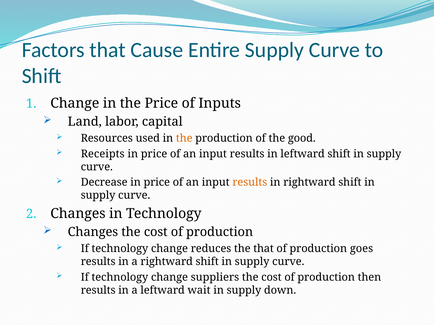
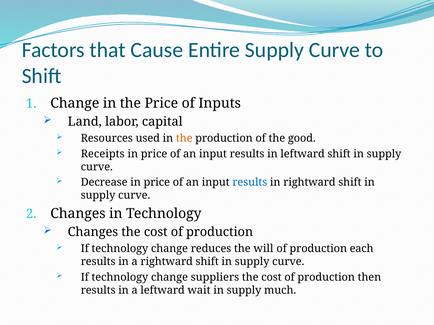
results colour: orange -> blue (250, 183)
the that: that -> will (263, 249)
goes: goes -> each (362, 249)
down: down -> much (280, 291)
